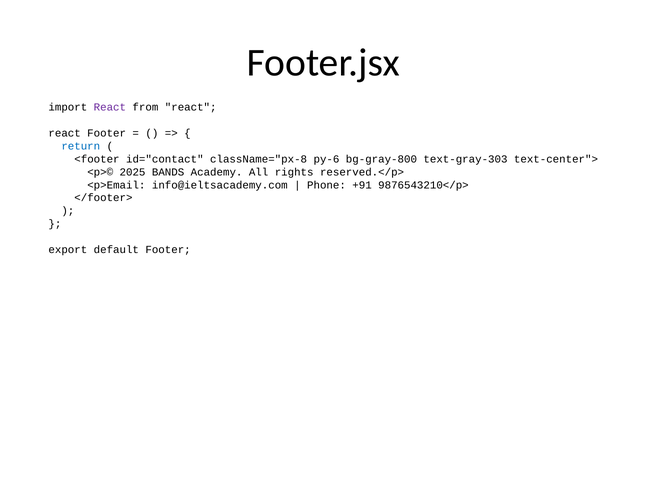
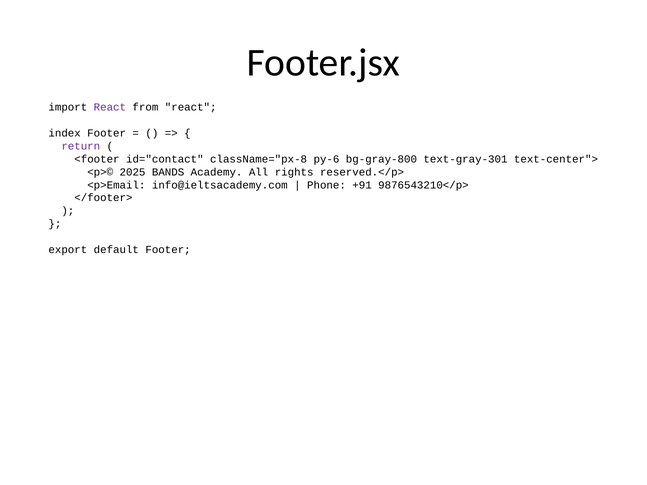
react: react -> index (65, 133)
return colour: blue -> purple (81, 146)
text-gray-303: text-gray-303 -> text-gray-301 (465, 159)
